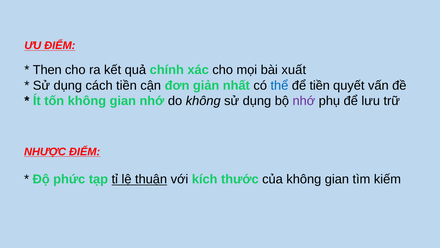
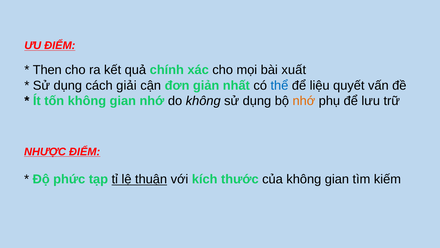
cách tiền: tiền -> giải (126, 85)
để tiền: tiền -> liệu (320, 85)
nhớ colour: purple -> orange (304, 101)
